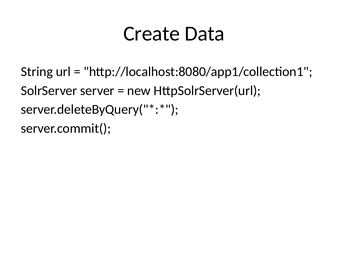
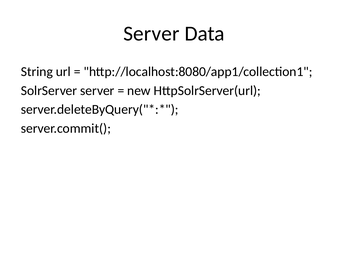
Create: Create -> Server (151, 34)
